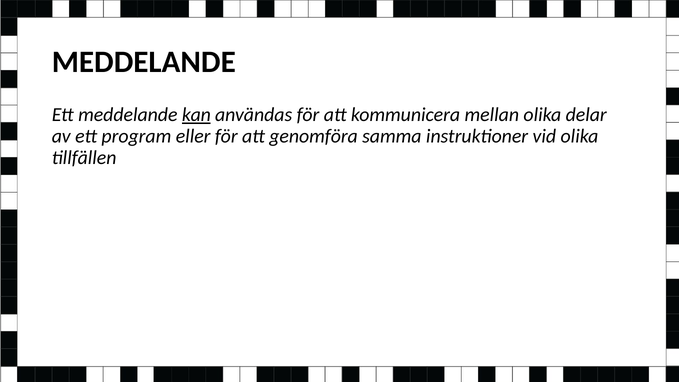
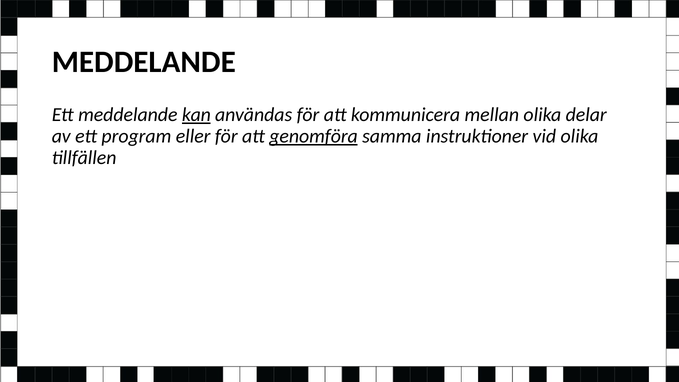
genomföra underline: none -> present (314, 136)
